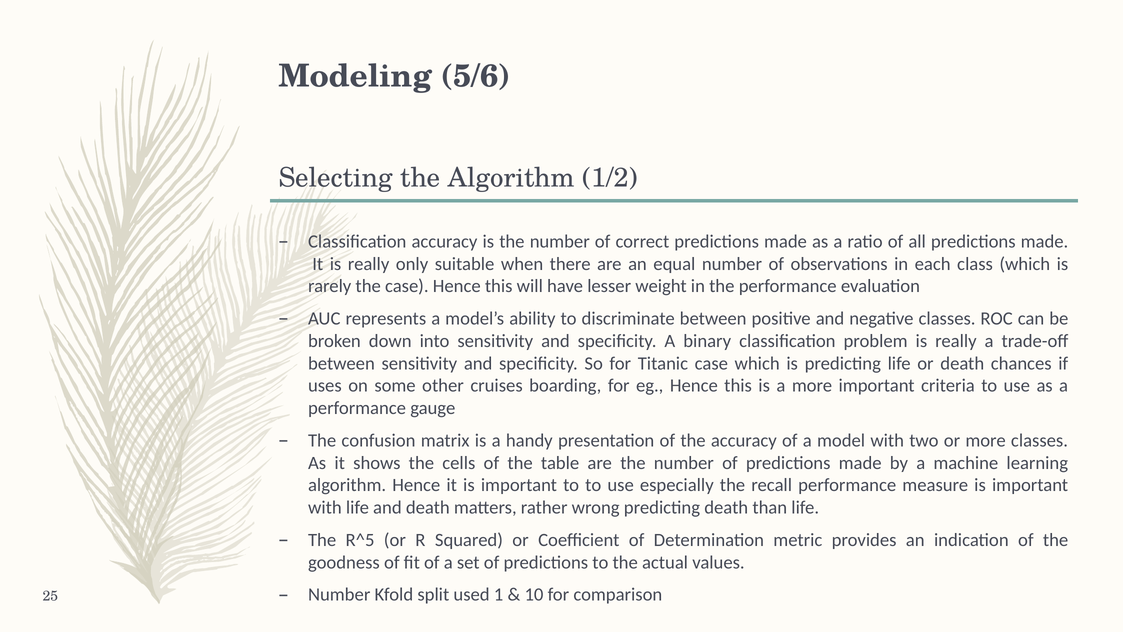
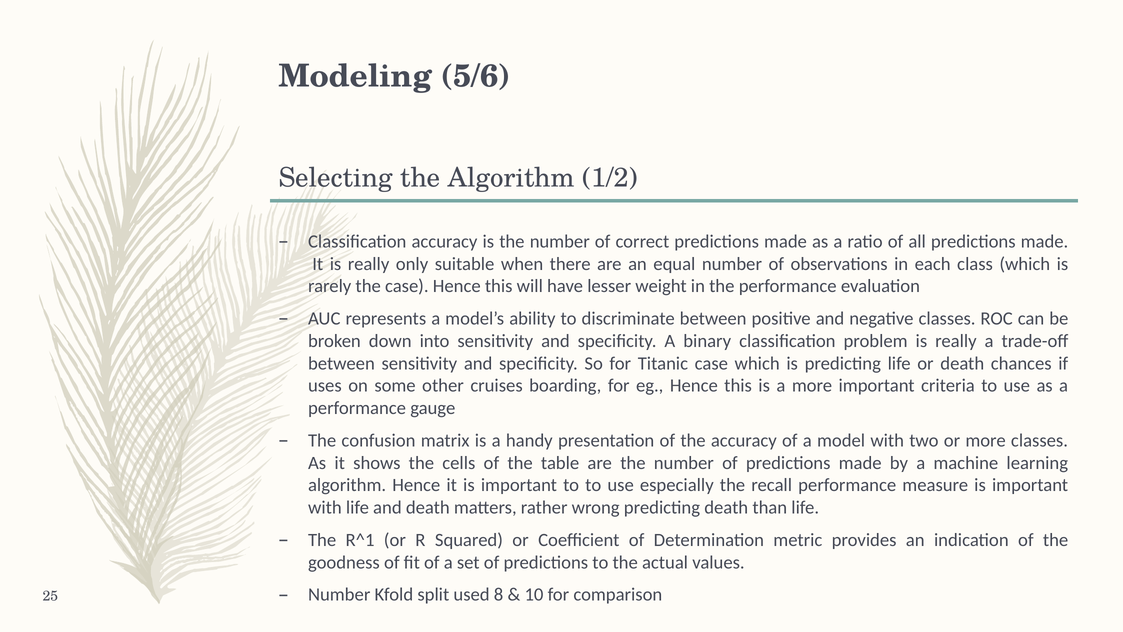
R^5: R^5 -> R^1 (360, 540)
1: 1 -> 8 (499, 594)
